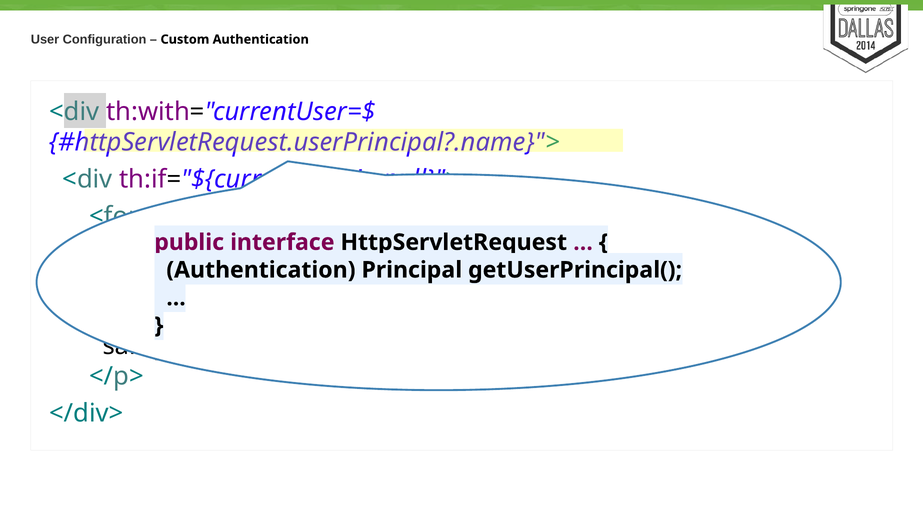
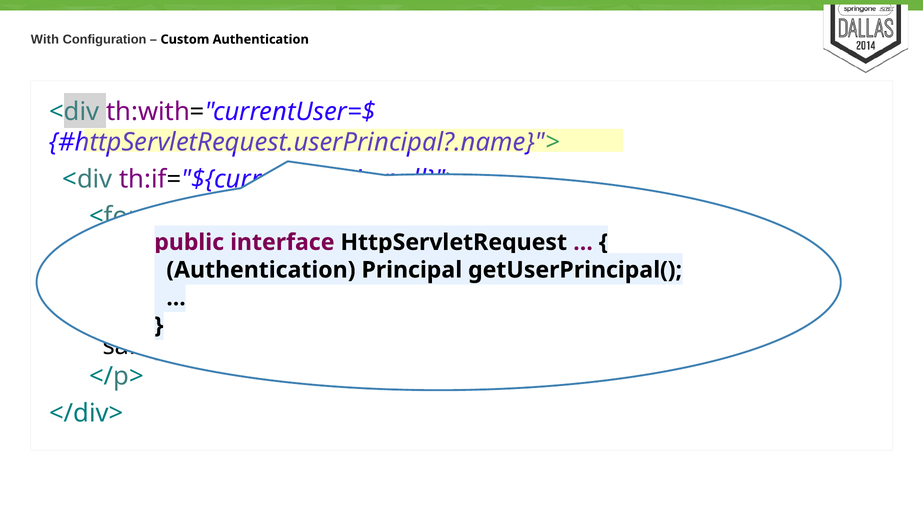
User: User -> With (45, 39)
